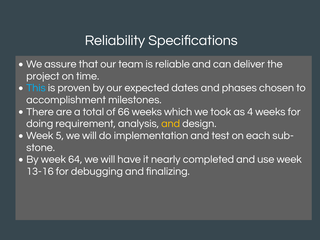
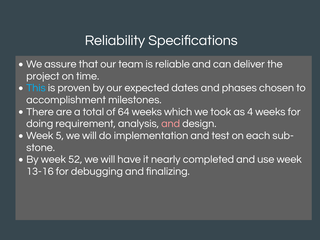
66: 66 -> 64 (124, 112)
and colour: yellow -> pink (171, 124)
64: 64 -> 52 (75, 159)
